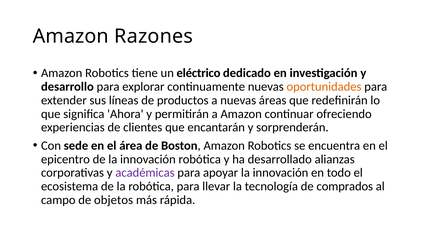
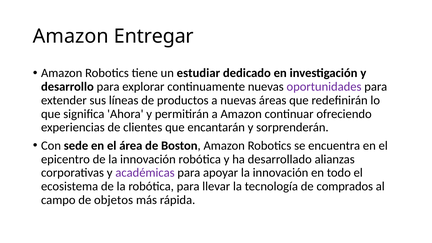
Razones: Razones -> Entregar (154, 36)
eléctrico: eléctrico -> estudiar (198, 73)
oportunidades colour: orange -> purple (324, 87)
